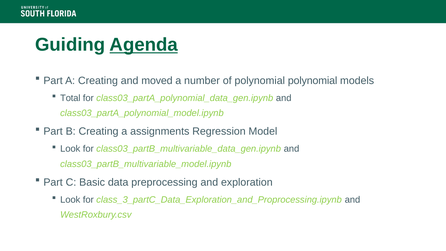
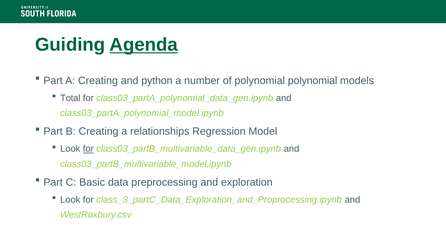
moved: moved -> python (157, 80)
assignments: assignments -> relationships (160, 131)
for underline: none -> present (88, 149)
